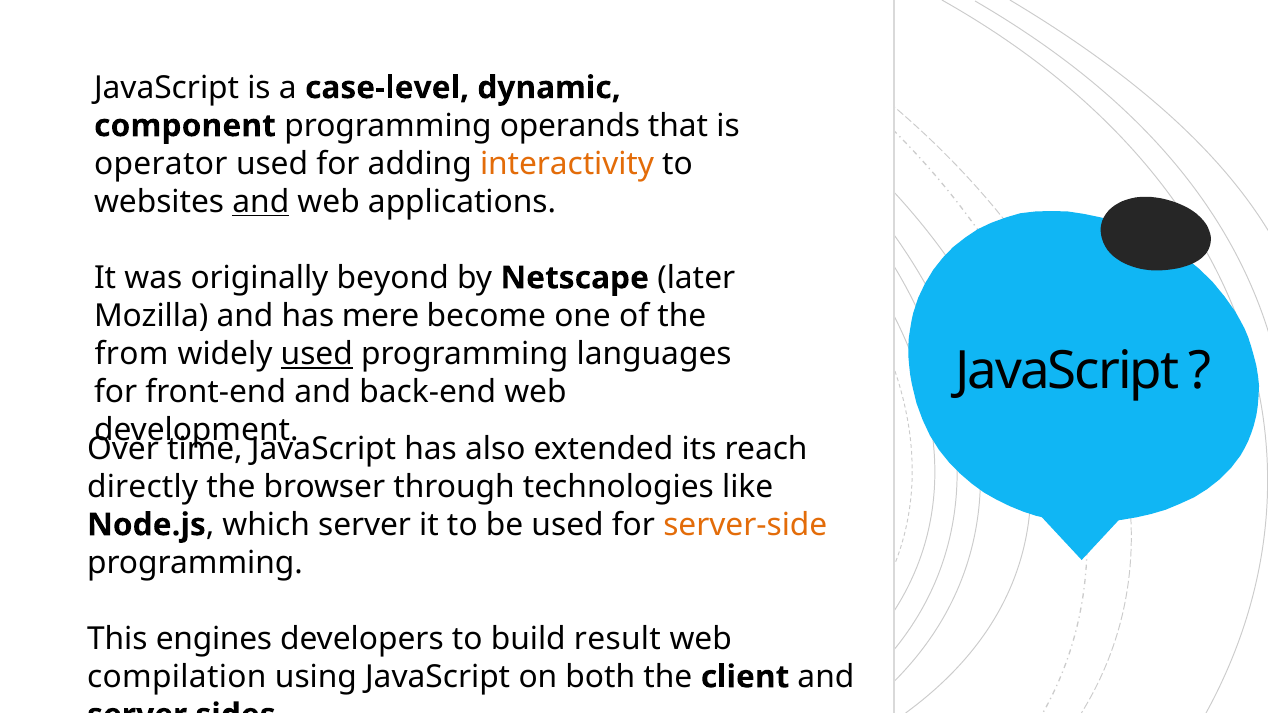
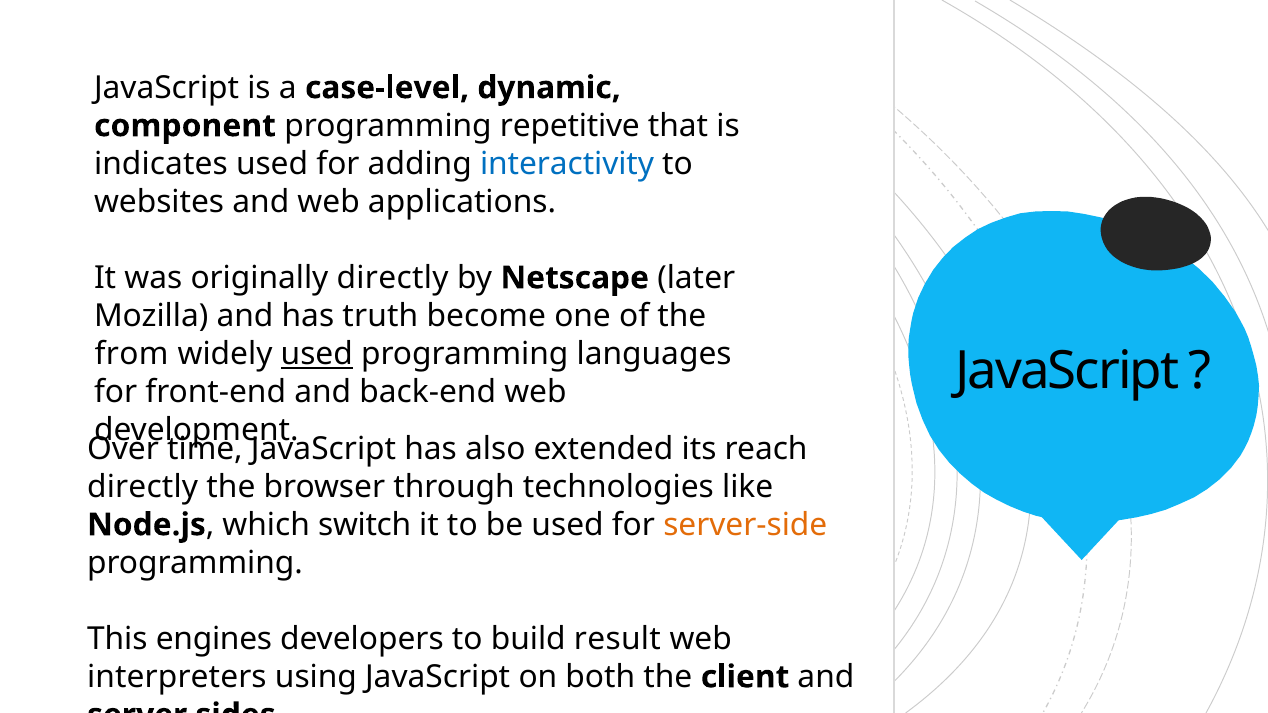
operands: operands -> repetitive (570, 126)
operator: operator -> indicates (161, 164)
interactivity colour: orange -> blue (567, 164)
and underline: present -> none (261, 202)
originally beyond: beyond -> directly (393, 278)
mere: mere -> truth (380, 316)
which server: server -> switch (365, 525)
compilation: compilation -> interpreters (177, 677)
